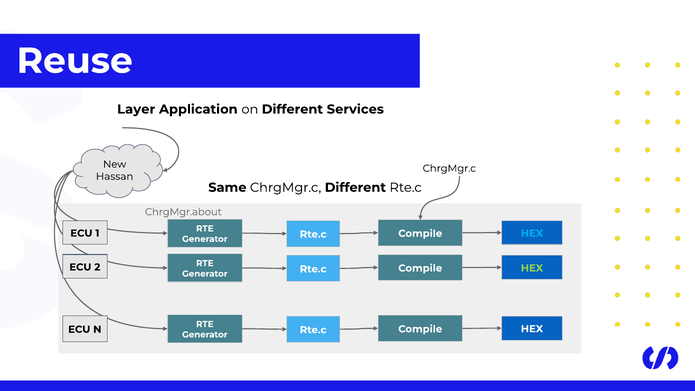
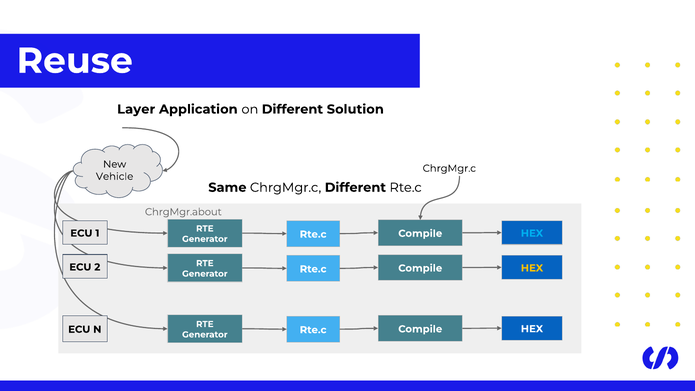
Services: Services -> Solution (355, 109)
Hassan: Hassan -> Vehicle (115, 176)
HEX colour: light green -> yellow (532, 268)
